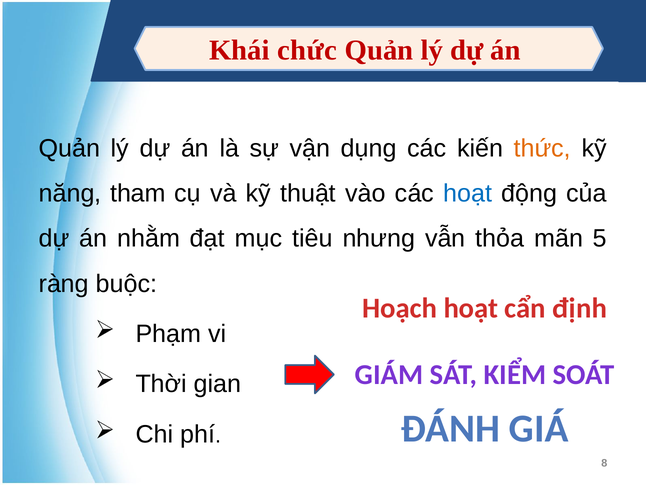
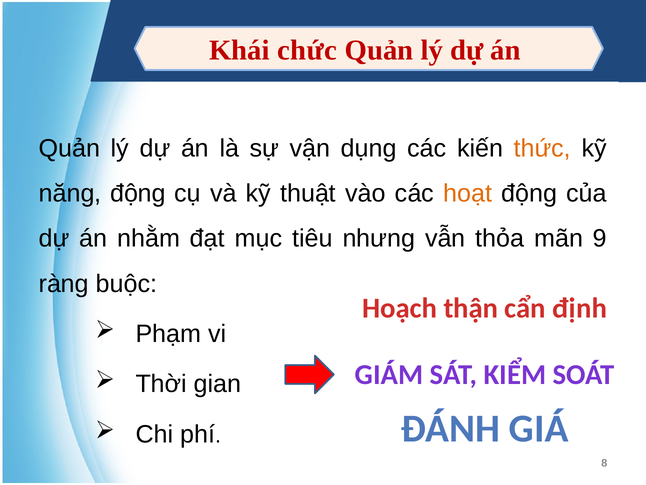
năng tham: tham -> động (138, 193)
hoạt colour: blue -> orange (468, 193)
5: 5 -> 9 (600, 238)
Hoạch hoạt: hoạt -> thận (471, 308)
